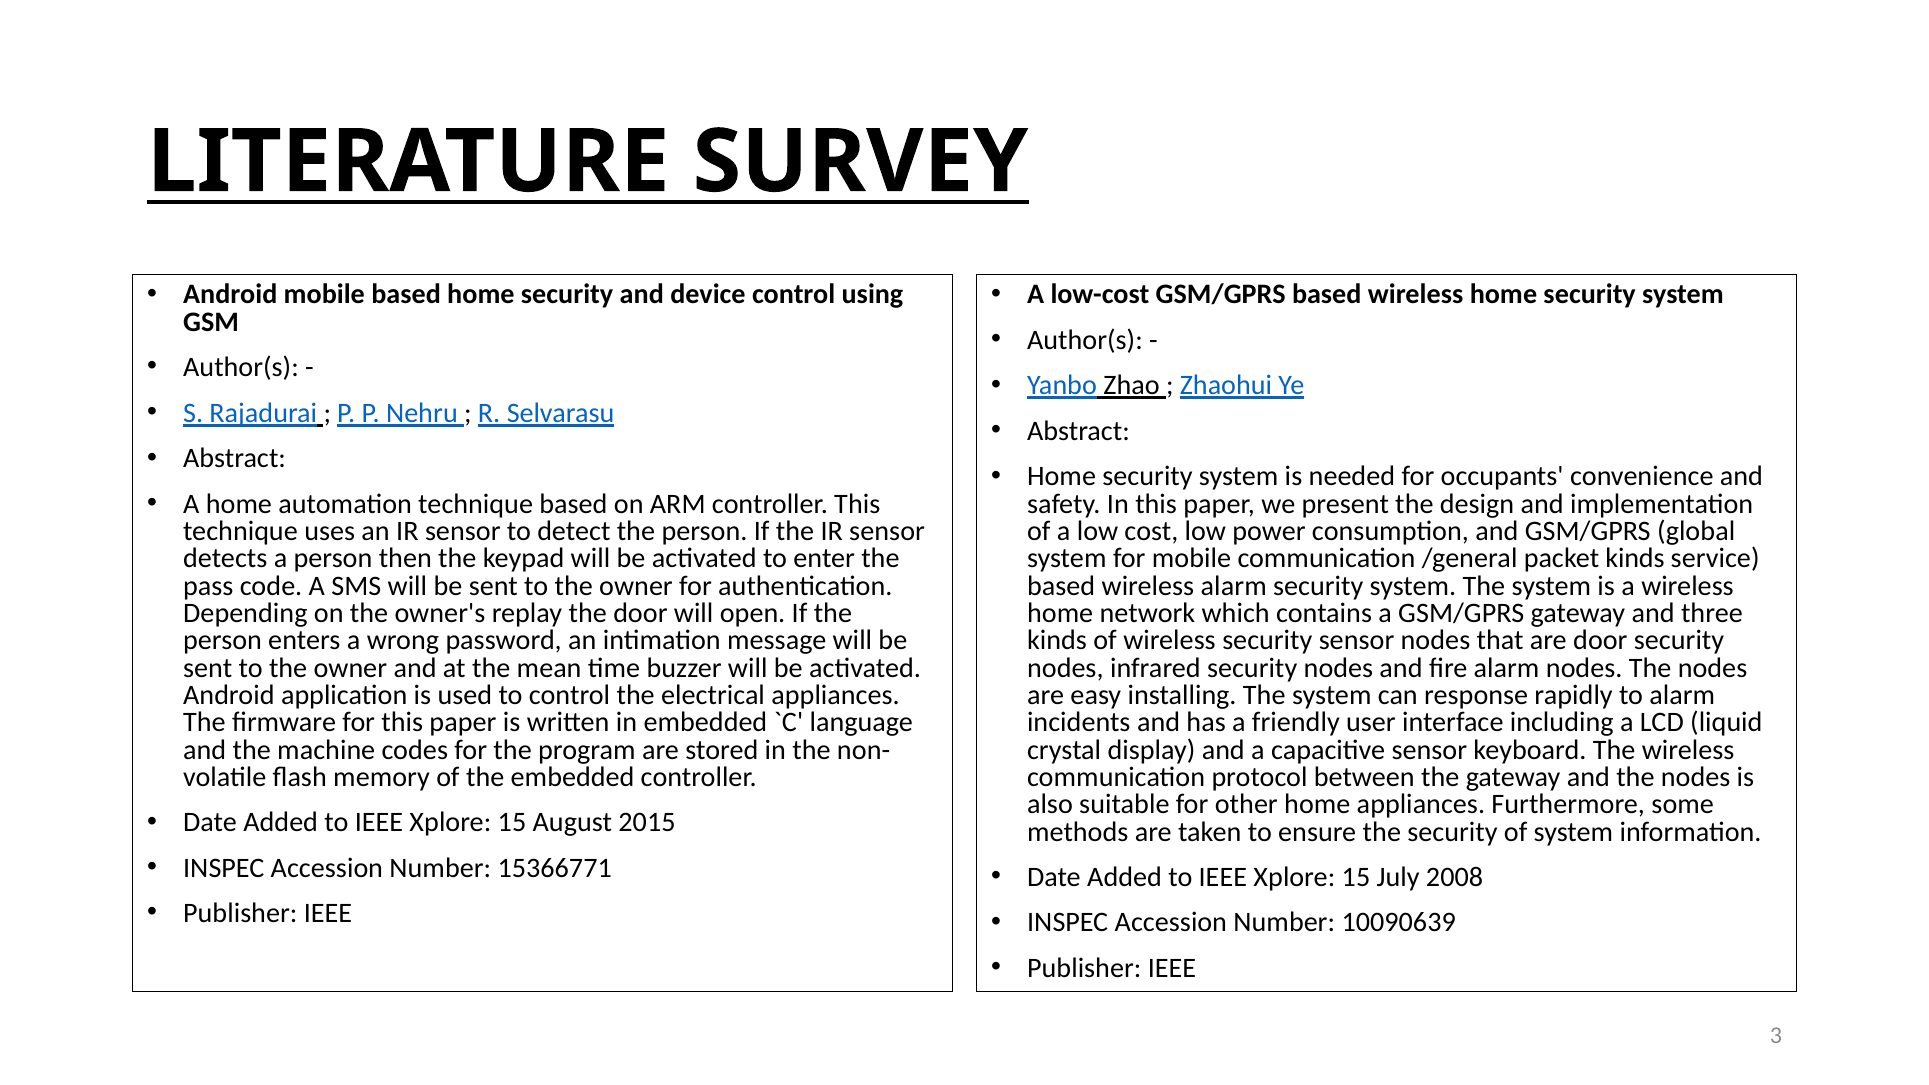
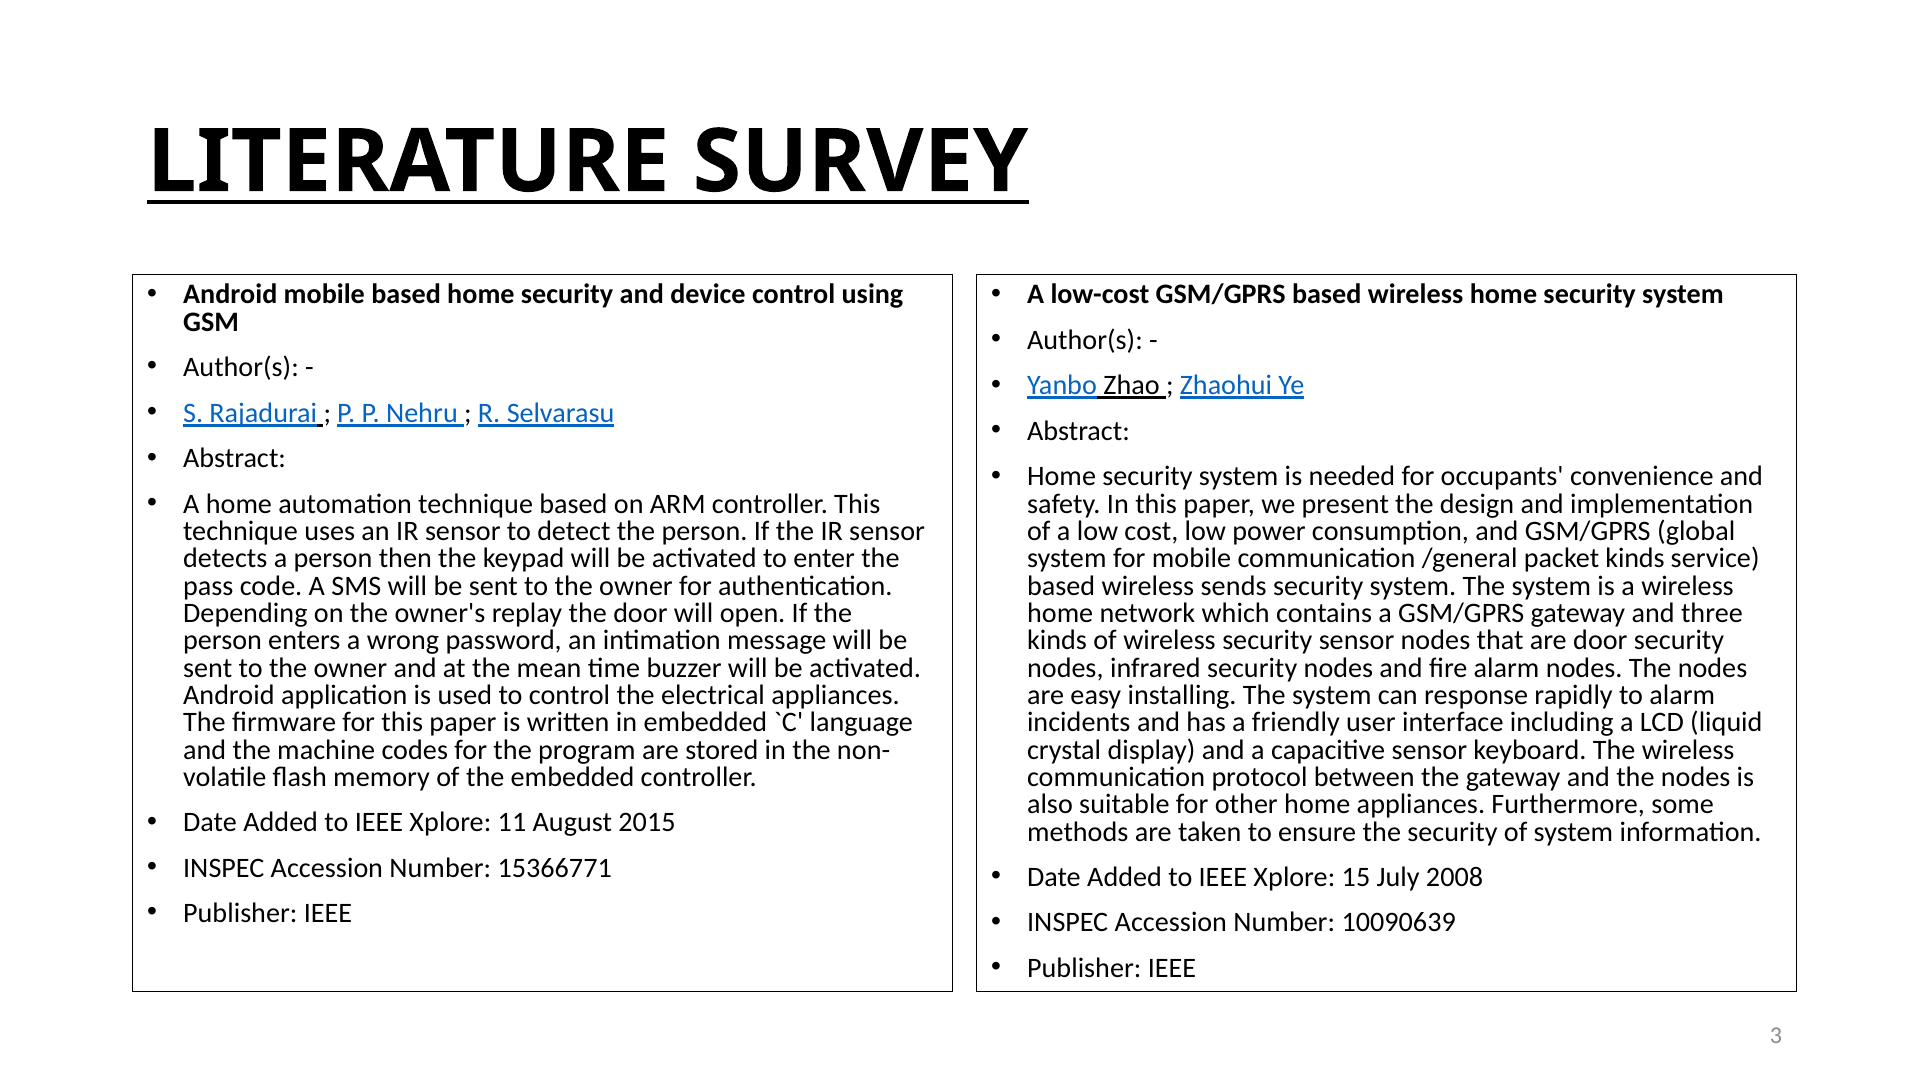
wireless alarm: alarm -> sends (1234, 586)
15: 15 -> 11 (512, 823)
